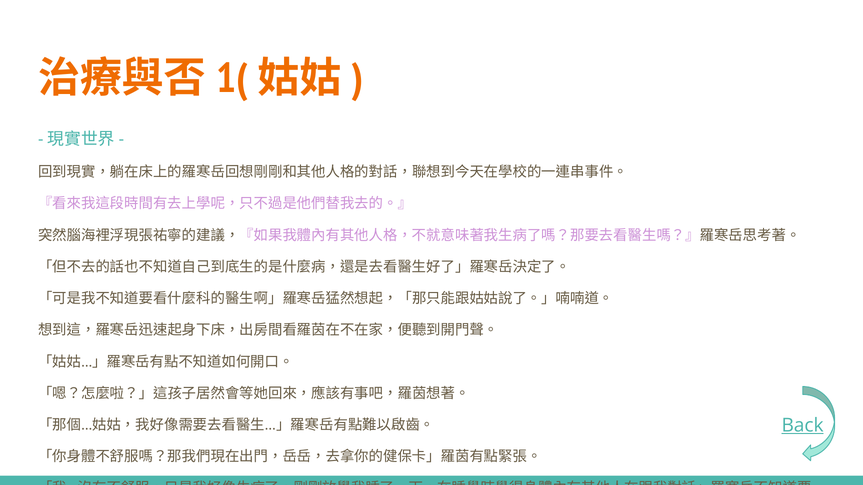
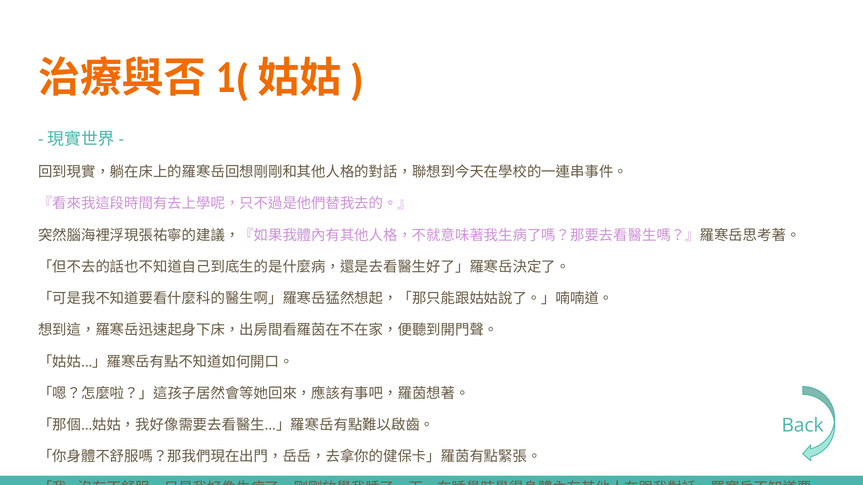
Back underline: present -> none (803, 426)
